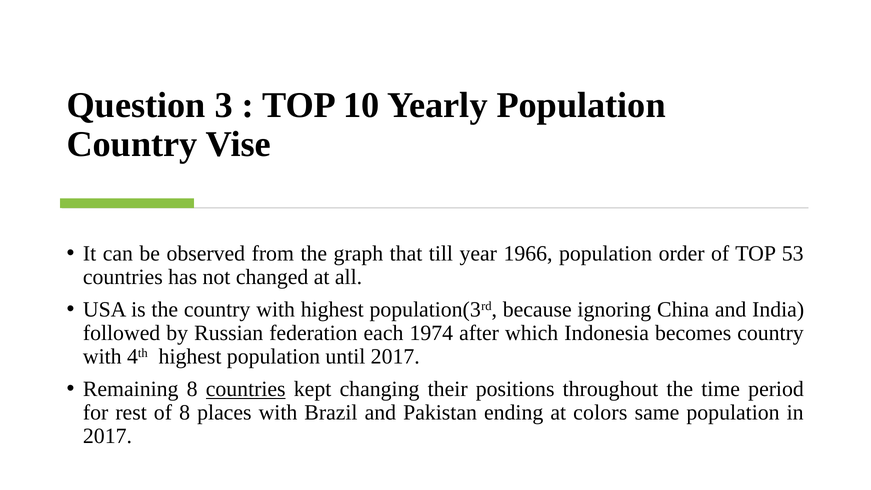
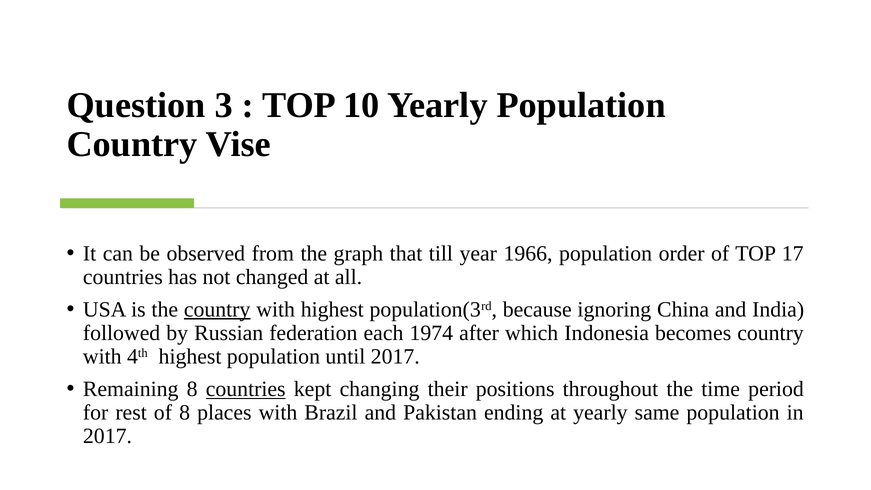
53: 53 -> 17 (793, 253)
country underline: none -> present (217, 309)
at colors: colors -> yearly (600, 413)
